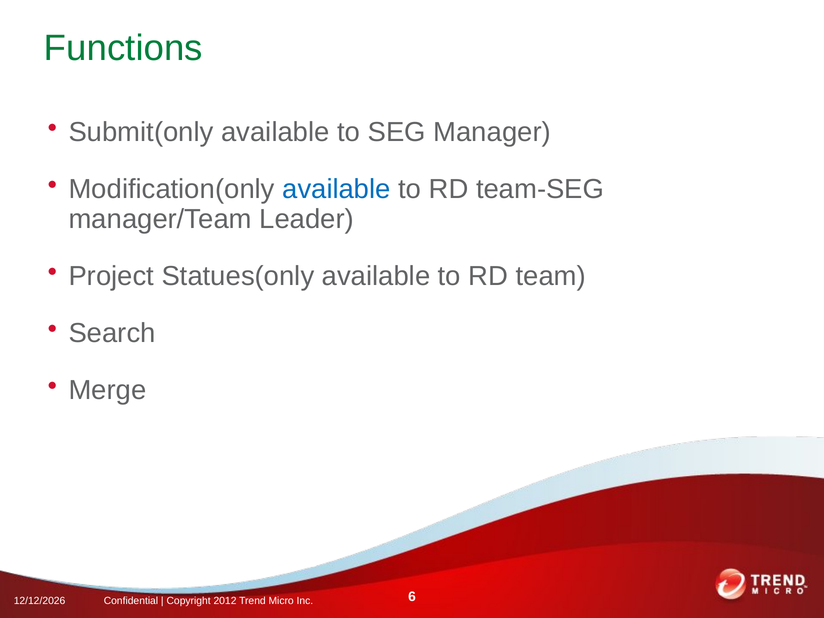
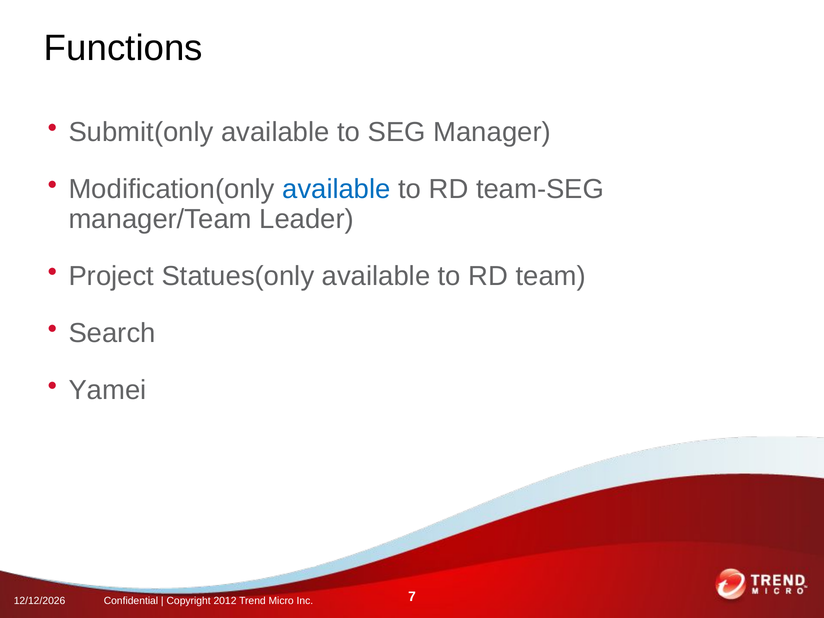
Functions colour: green -> black (123, 48)
Merge: Merge -> Yamei (108, 390)
6: 6 -> 7 (412, 597)
